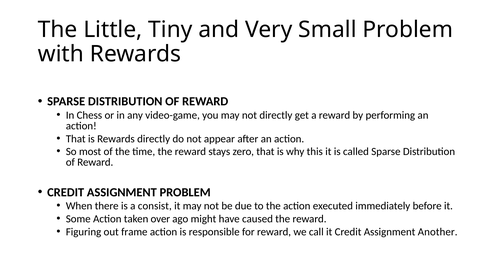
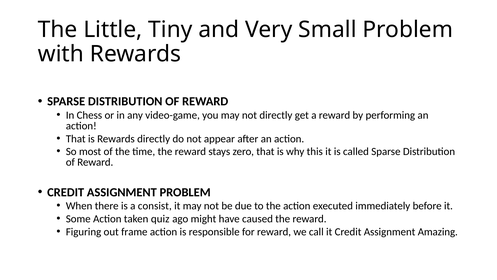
over: over -> quiz (160, 219)
Another: Another -> Amazing (438, 231)
